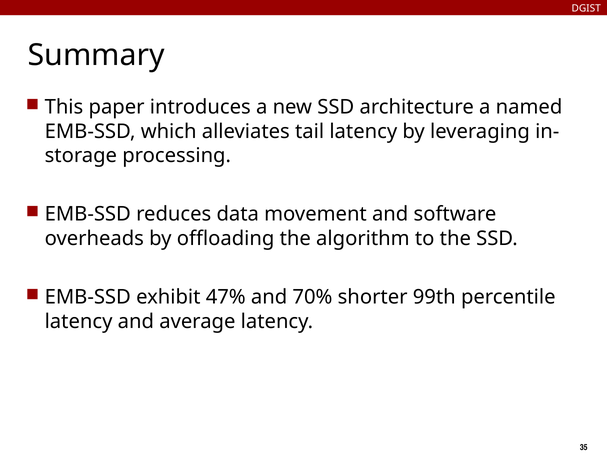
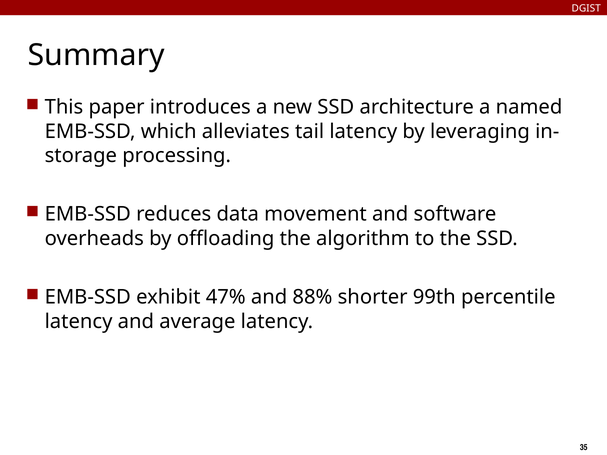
70%: 70% -> 88% (312, 297)
